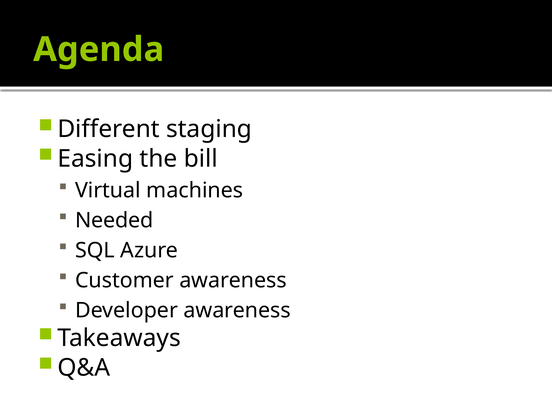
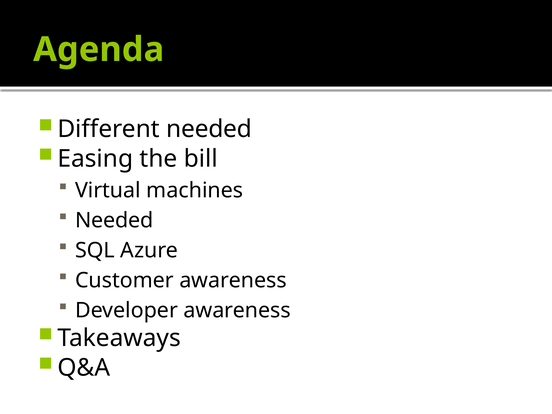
Different staging: staging -> needed (209, 129)
